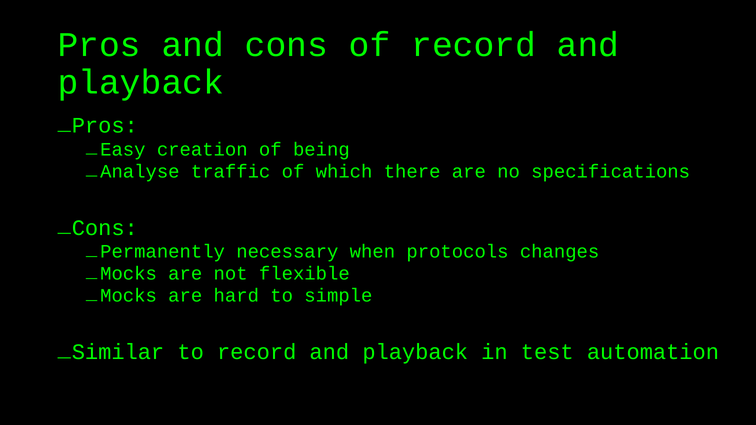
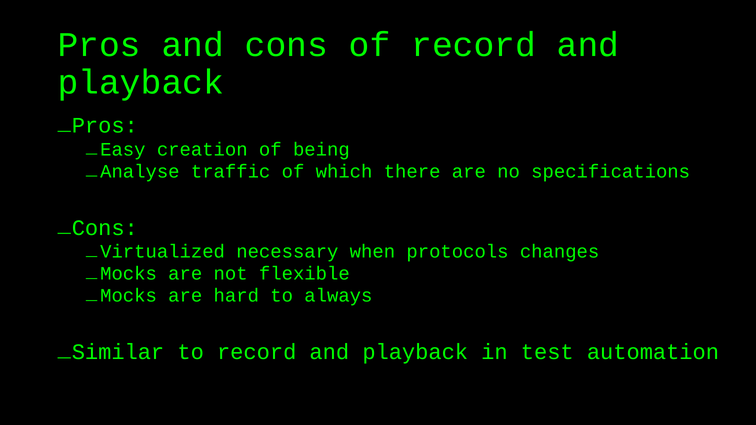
Permanently: Permanently -> Virtualized (163, 252)
simple: simple -> always (338, 296)
